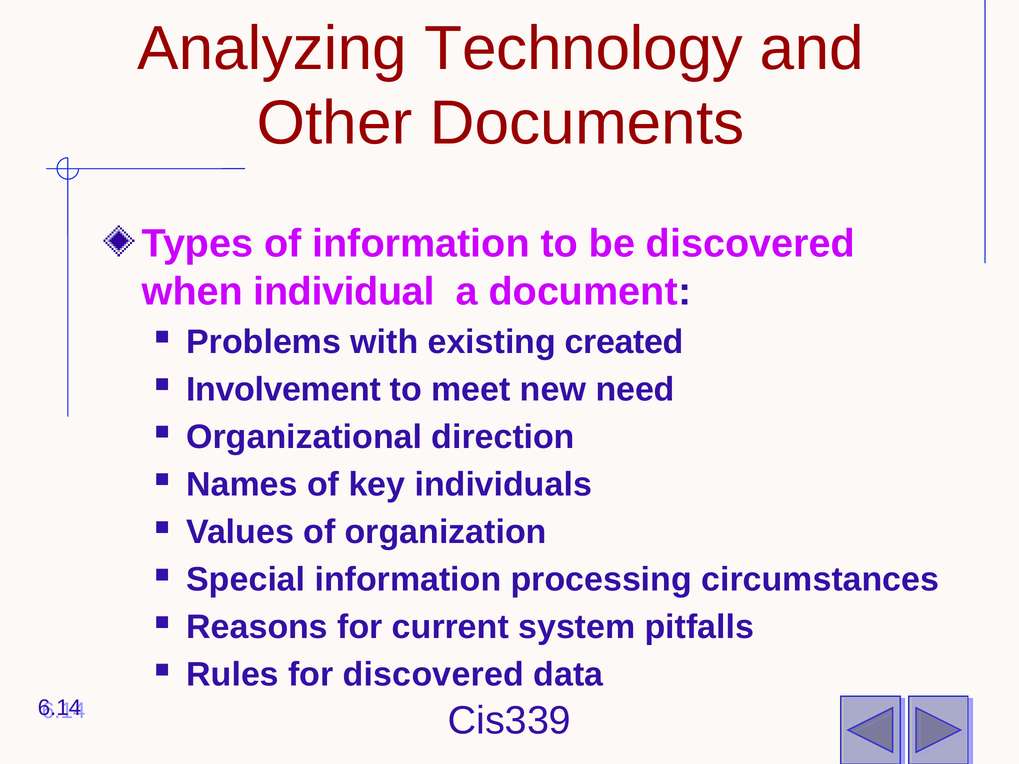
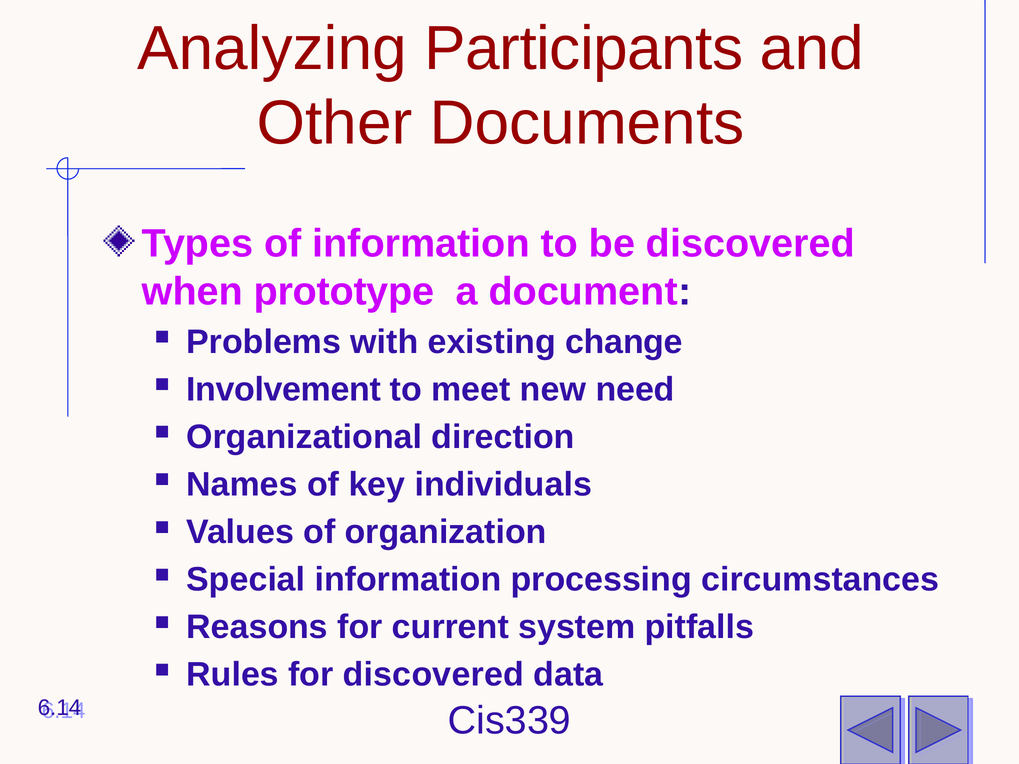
Technology: Technology -> Participants (584, 49)
individual: individual -> prototype (344, 292)
created: created -> change (624, 342)
